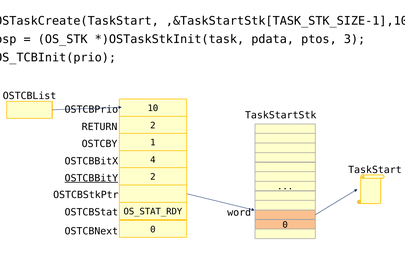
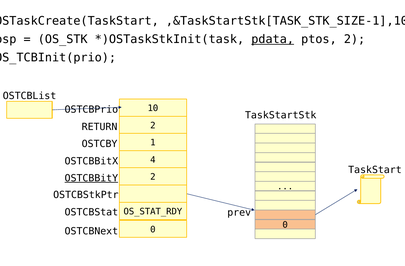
pdata underline: none -> present (273, 39)
ptos 3: 3 -> 2 (355, 39)
word: word -> prev (239, 213)
